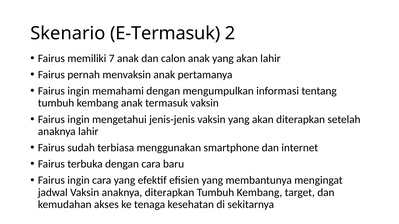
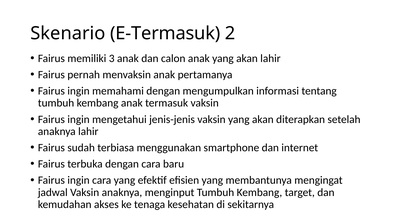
7: 7 -> 3 (112, 59)
anaknya diterapkan: diterapkan -> menginput (170, 193)
